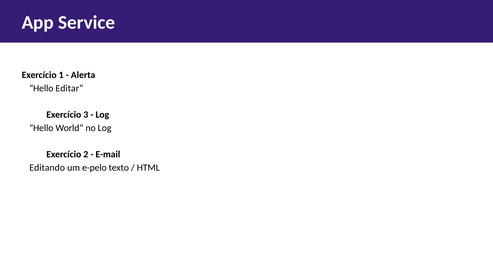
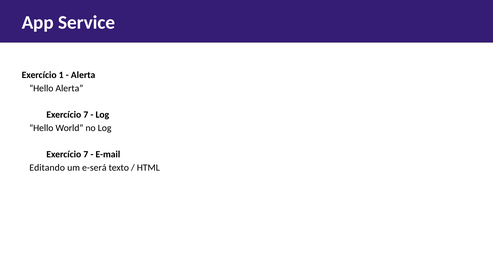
Hello Editar: Editar -> Alerta (69, 88)
3: 3 -> 7 (86, 115)
2: 2 -> 7 (86, 154)
e-pelo: e-pelo -> e-será (94, 168)
